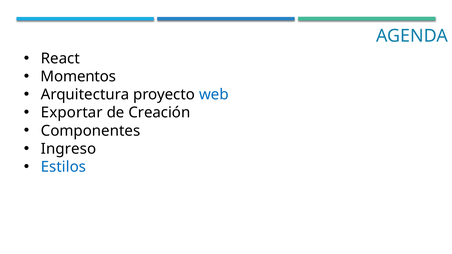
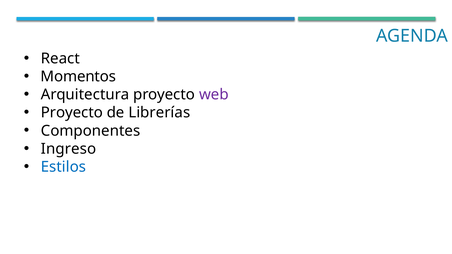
web colour: blue -> purple (214, 95)
Exportar: Exportar -> Proyecto (72, 113)
Creación: Creación -> Librerías (159, 113)
